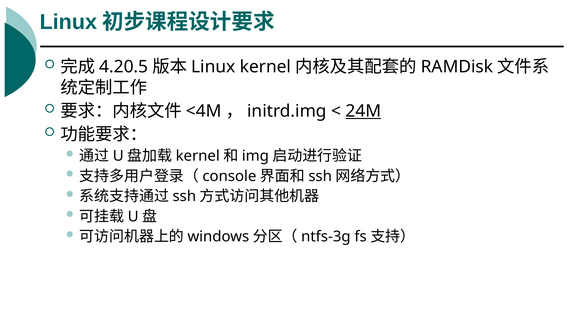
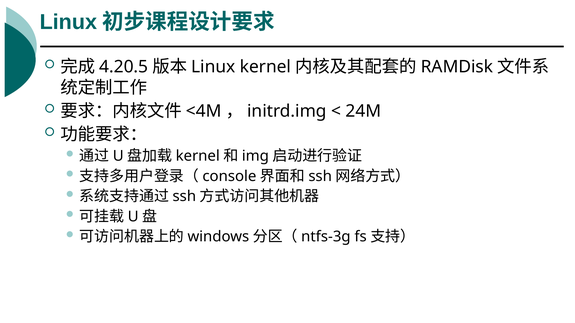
24M underline: present -> none (363, 111)
